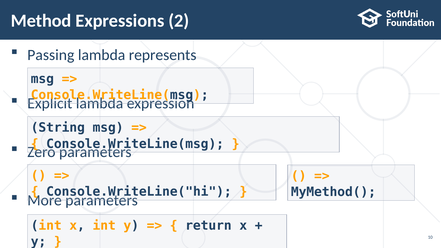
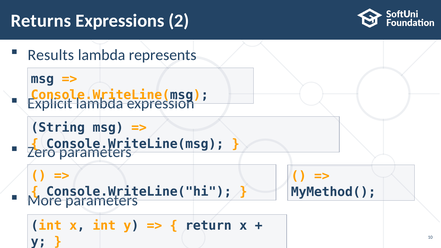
Method: Method -> Returns (41, 21)
Passing: Passing -> Results (51, 55)
